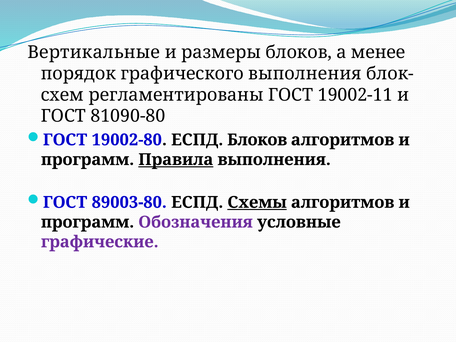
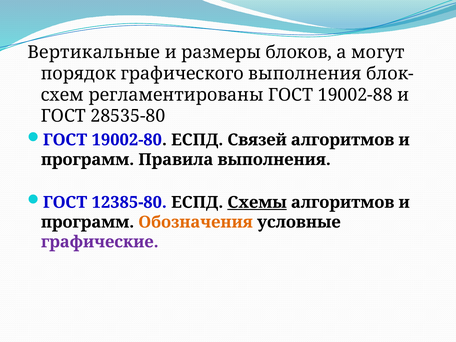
менее: менее -> могут (378, 52)
19002-11: 19002-11 -> 19002-88 (355, 95)
81090-80: 81090-80 -> 28535-80 (128, 116)
ЕСПД Блоков: Блоков -> Связей (257, 140)
Правила underline: present -> none (176, 160)
89003-80: 89003-80 -> 12385-80 (129, 202)
Обозначения colour: purple -> orange (196, 222)
